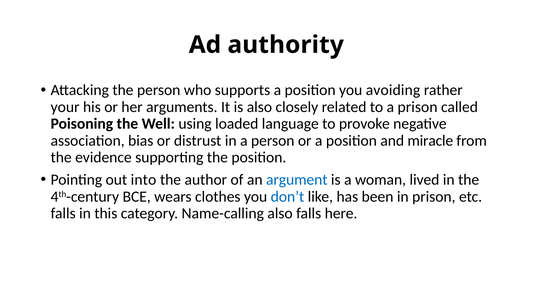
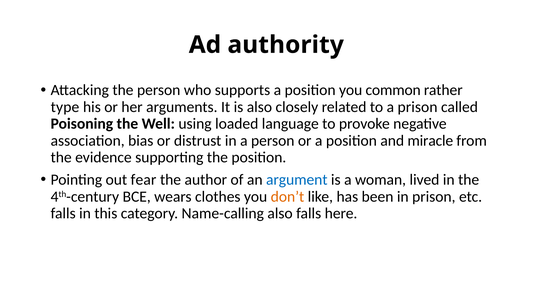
avoiding: avoiding -> common (393, 90)
your: your -> type (65, 107)
into: into -> fear (144, 180)
don’t colour: blue -> orange (287, 196)
